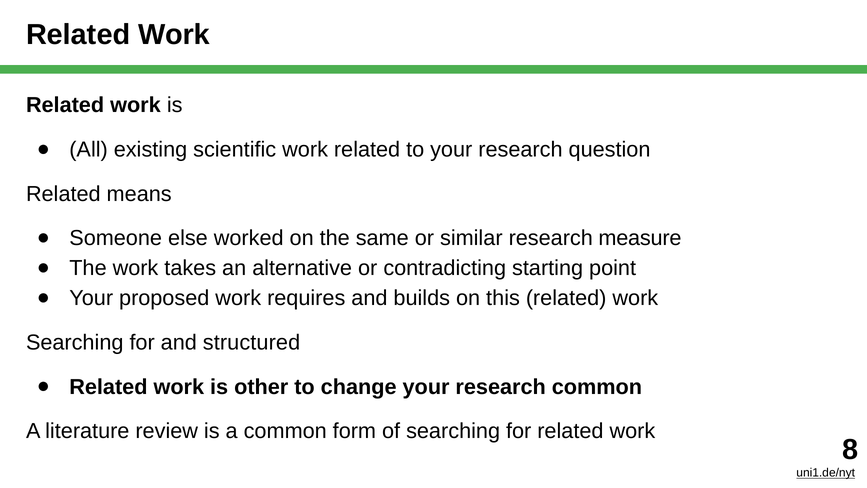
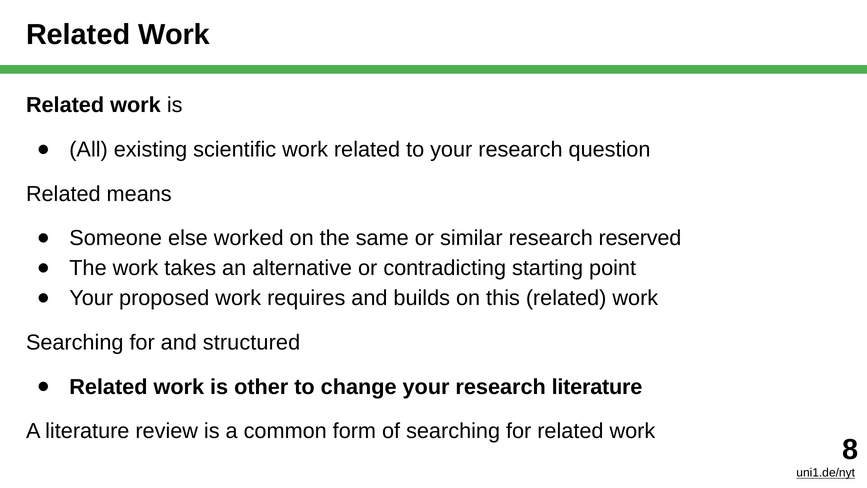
measure: measure -> reserved (640, 238)
research common: common -> literature (597, 387)
